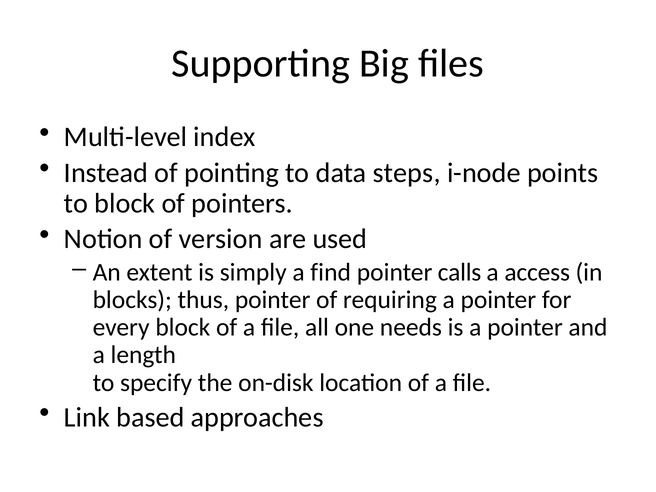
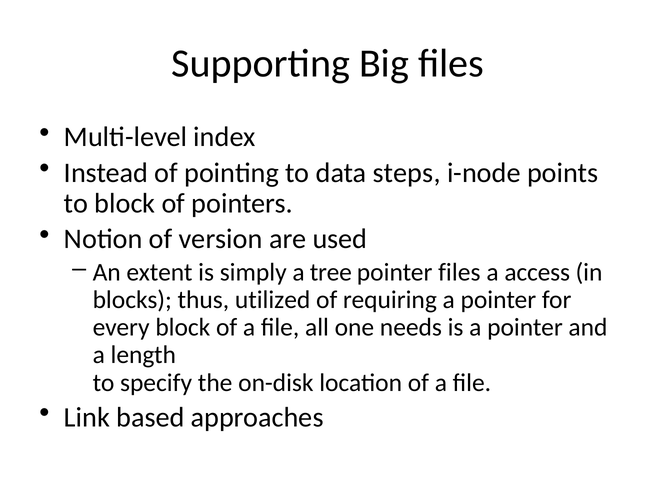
find: find -> tree (331, 272)
pointer calls: calls -> files (459, 272)
thus pointer: pointer -> utilized (273, 300)
